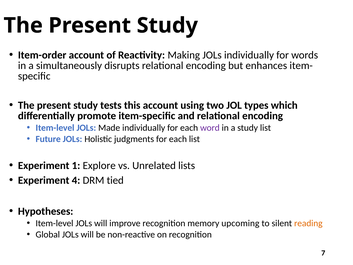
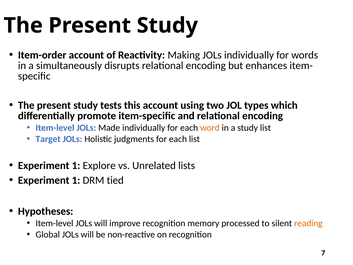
word colour: purple -> orange (210, 128)
Future: Future -> Target (48, 139)
4: 4 -> 1 (76, 180)
upcoming: upcoming -> processed (240, 223)
